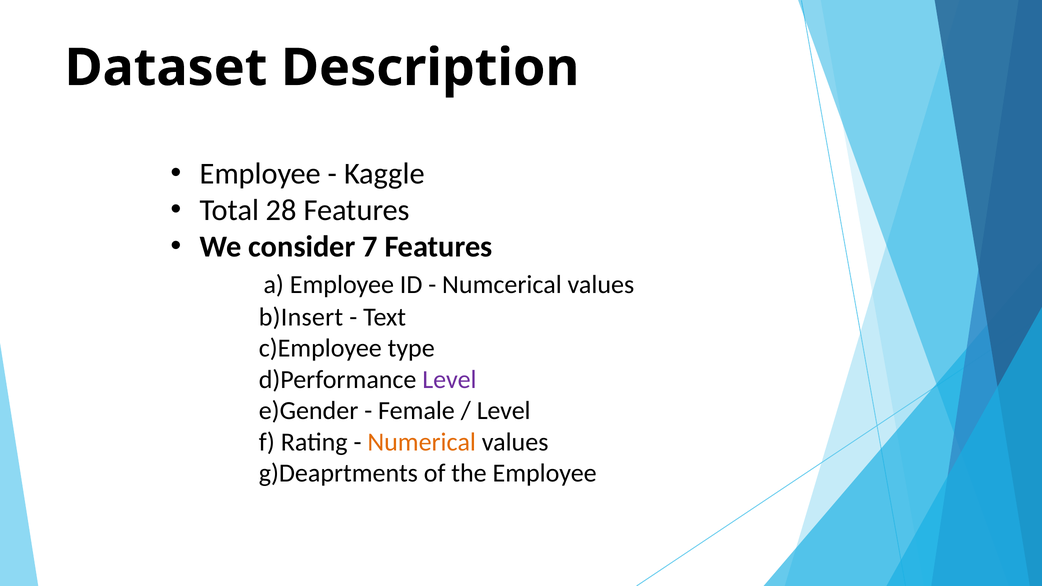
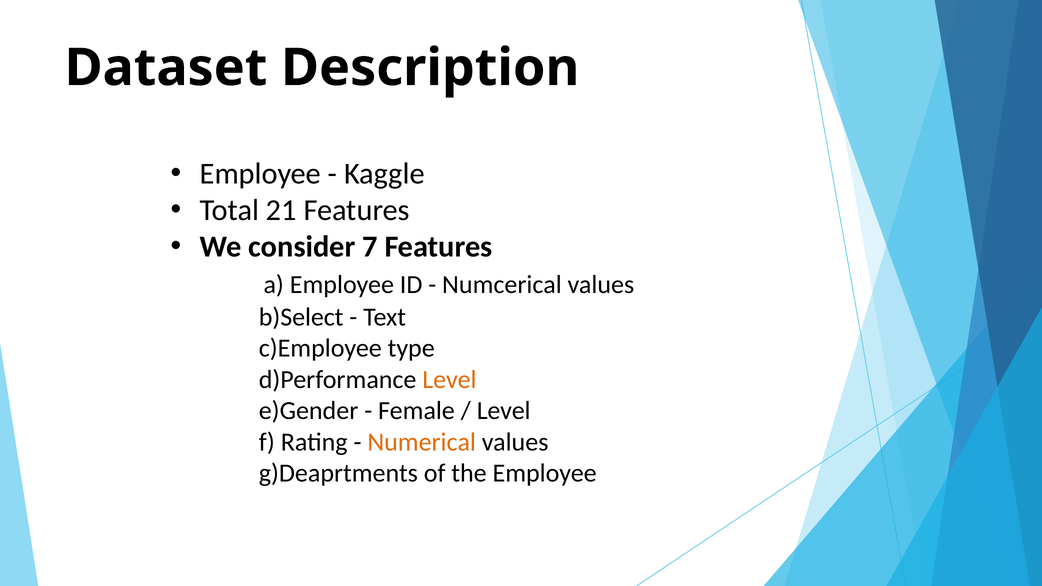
28: 28 -> 21 (281, 210)
b)Insert: b)Insert -> b)Select (301, 317)
Level colour: purple -> orange (449, 380)
